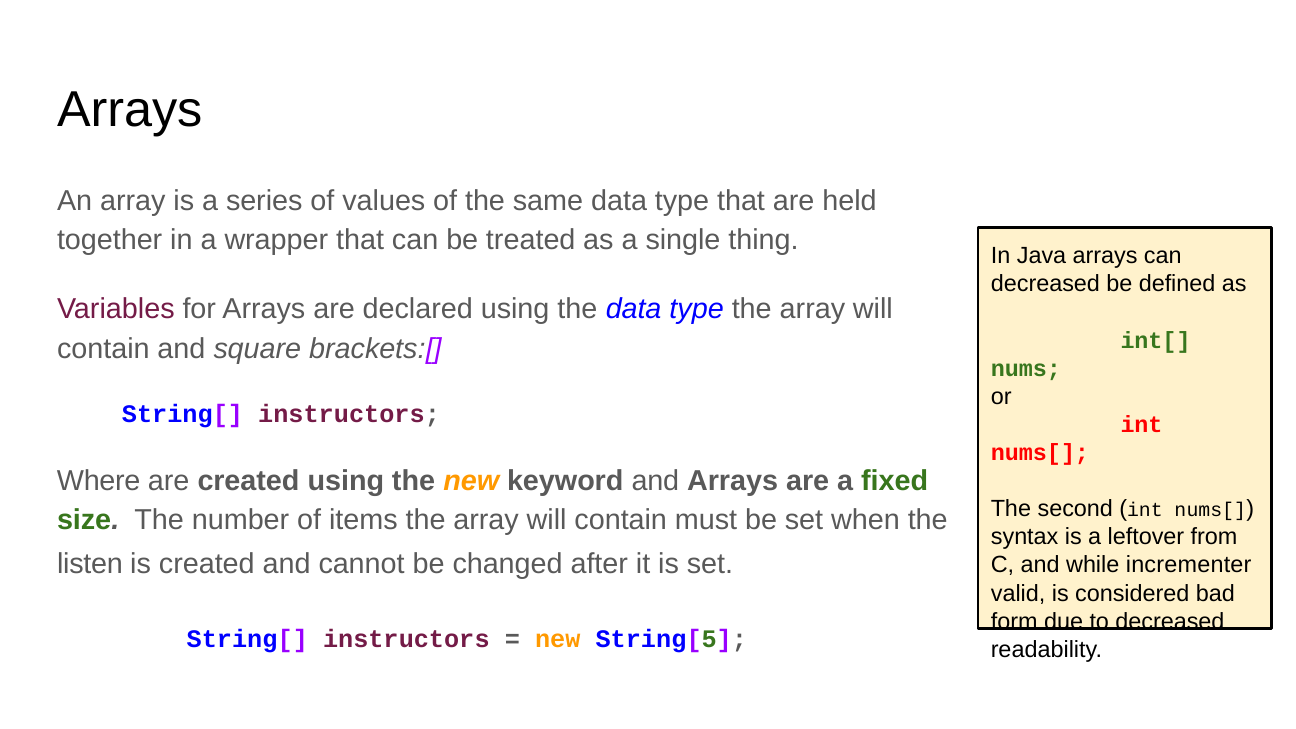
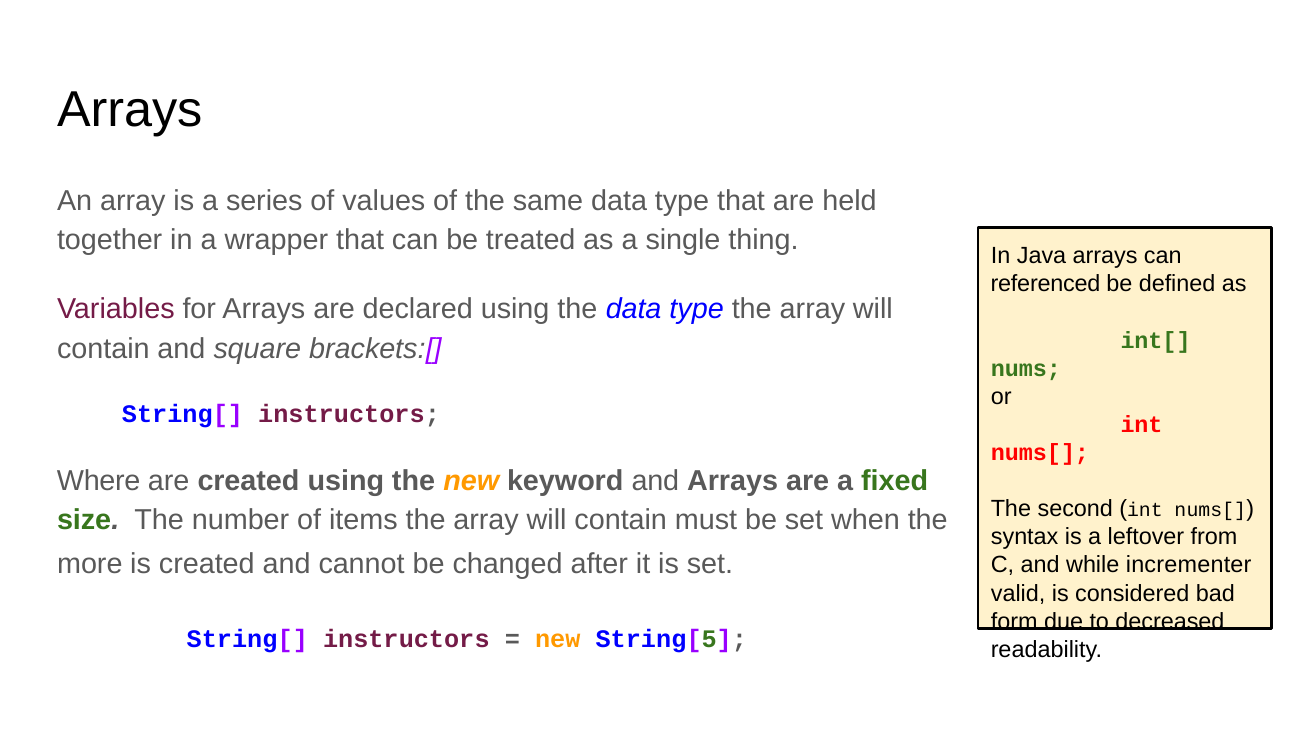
decreased: decreased -> referenced (1046, 284)
listen: listen -> more (90, 564)
